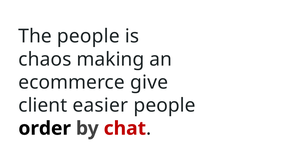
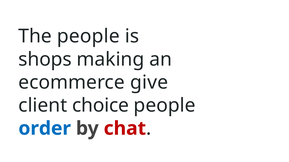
chaos: chaos -> shops (45, 59)
easier: easier -> choice (101, 106)
order colour: black -> blue (45, 129)
